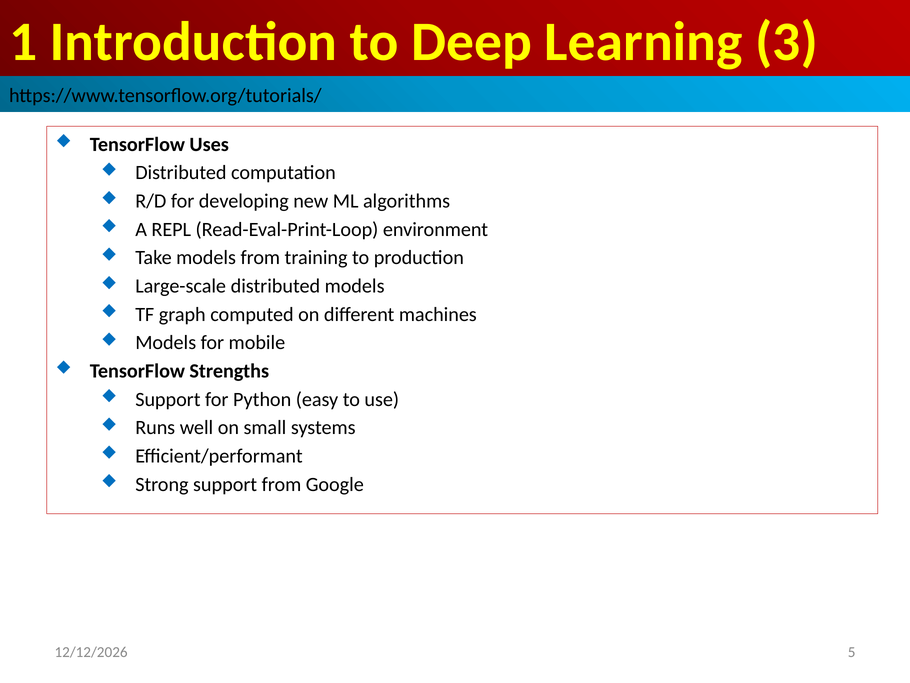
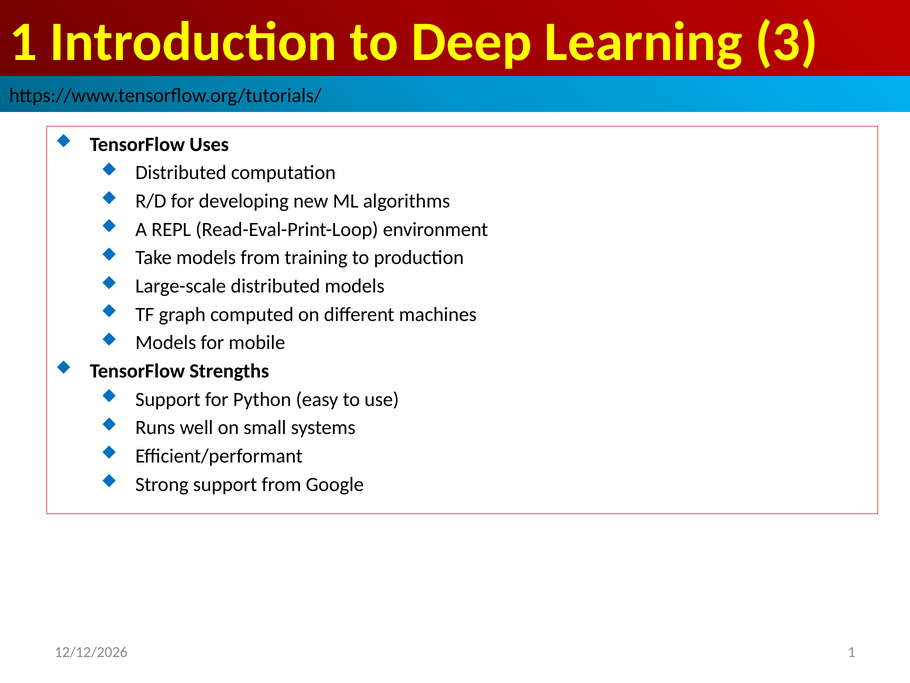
5: 5 -> 1 (852, 652)
